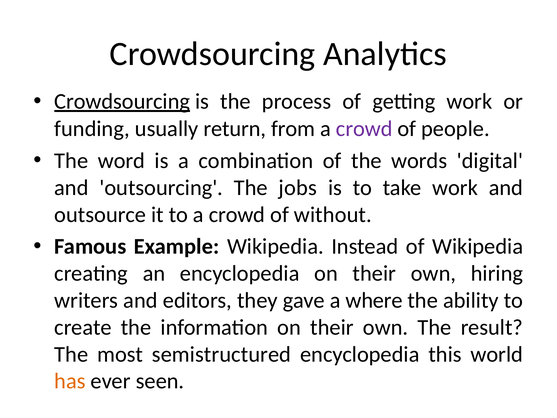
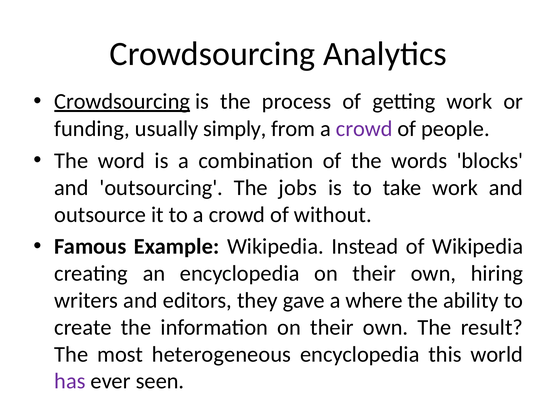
return: return -> simply (235, 129)
digital: digital -> blocks (490, 161)
semistructured: semistructured -> heterogeneous (221, 354)
has colour: orange -> purple (70, 381)
